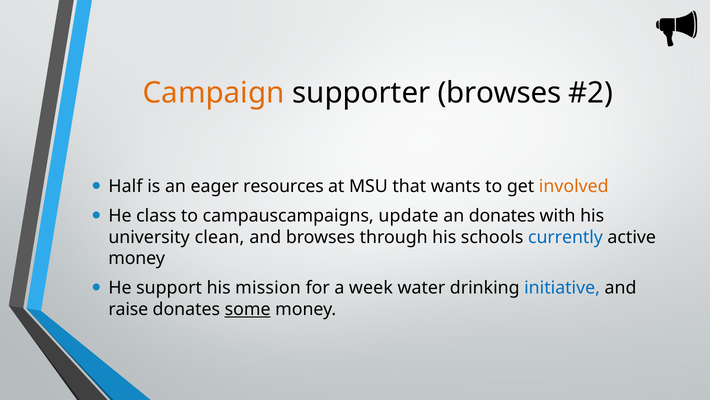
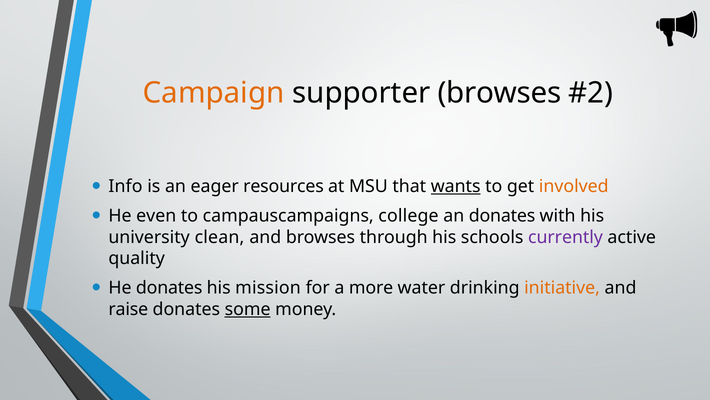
Half: Half -> Info (125, 186)
wants underline: none -> present (456, 186)
class: class -> even (156, 216)
update: update -> college (408, 216)
currently colour: blue -> purple (565, 237)
money: money -> quality (137, 258)
He support: support -> donates (169, 287)
week: week -> more (371, 287)
initiative colour: blue -> orange (562, 287)
